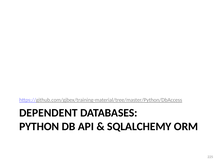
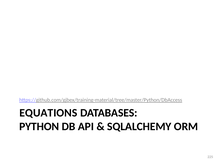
DEPENDENT: DEPENDENT -> EQUATIONS (48, 113)
